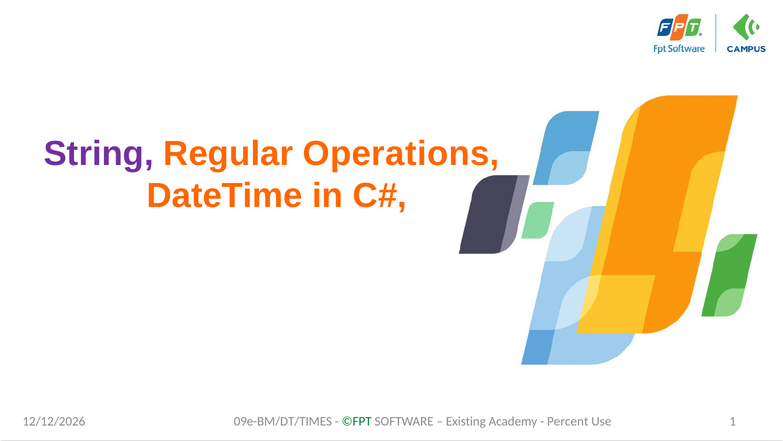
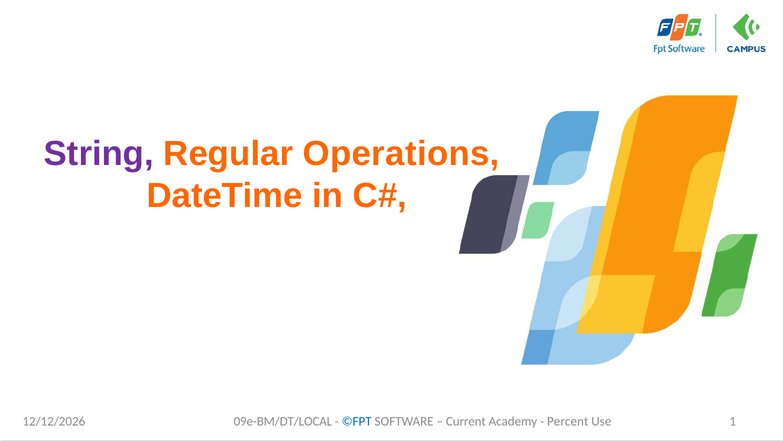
09e-BM/DT/TIMES: 09e-BM/DT/TIMES -> 09e-BM/DT/LOCAL (283, 421)
©FPT colour: green -> blue (357, 421)
Existing: Existing -> Current (466, 421)
